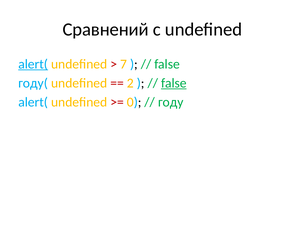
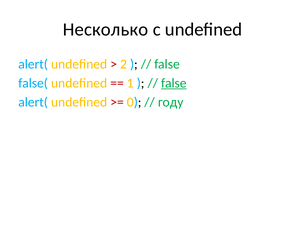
Сравнений: Сравнений -> Несколько (106, 30)
alert( underline: present -> none (33, 64)
7: 7 -> 2 (124, 64)
году(: году( -> false( (33, 83)
2: 2 -> 1 (130, 83)
